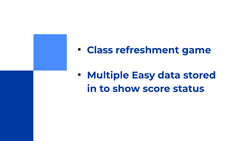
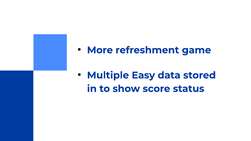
Class: Class -> More (100, 50)
